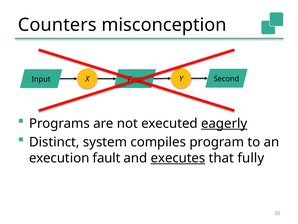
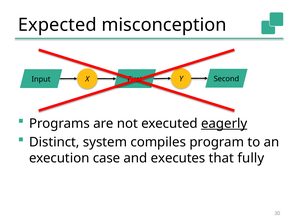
Counters: Counters -> Expected (57, 25)
fault: fault -> case (107, 158)
executes underline: present -> none (178, 158)
